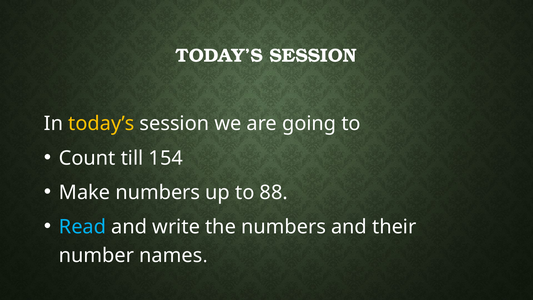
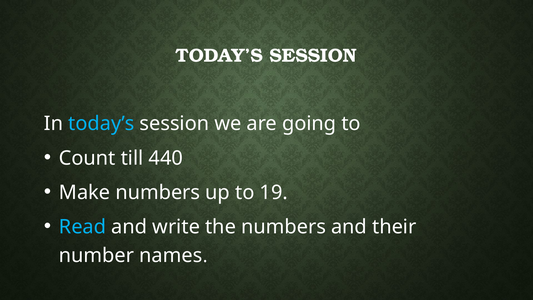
today’s colour: yellow -> light blue (101, 124)
154: 154 -> 440 (166, 158)
88: 88 -> 19 (274, 192)
